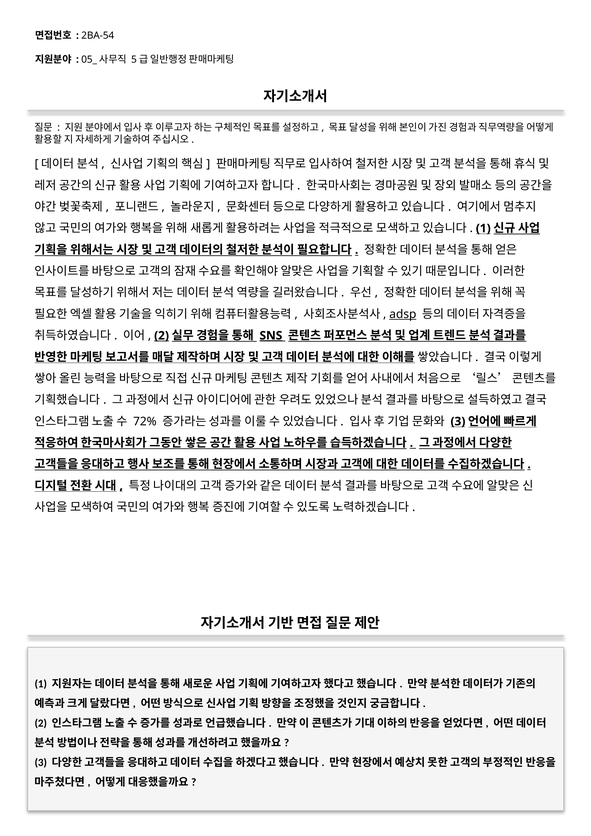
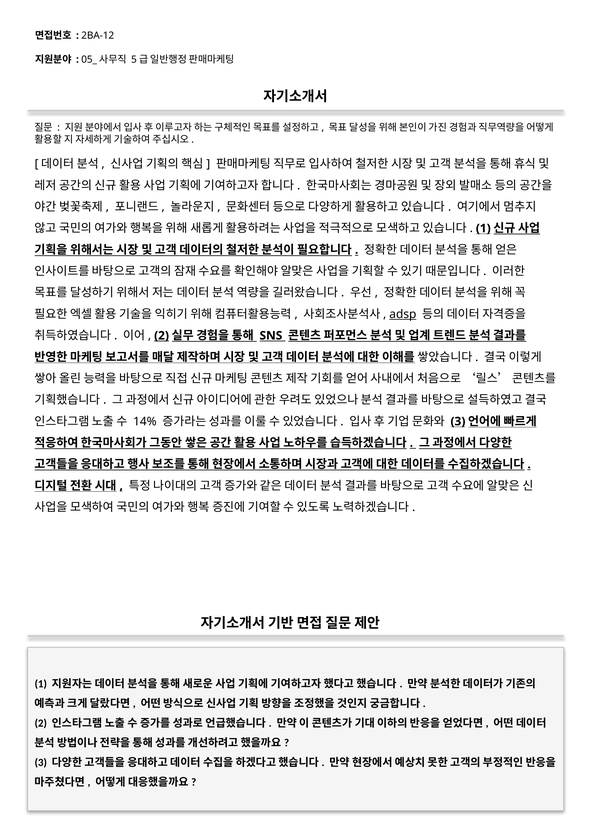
2BA-54: 2BA-54 -> 2BA-12 (98, 36)
SNS underline: present -> none (271, 336)
72%: 72% -> 14% (145, 421)
